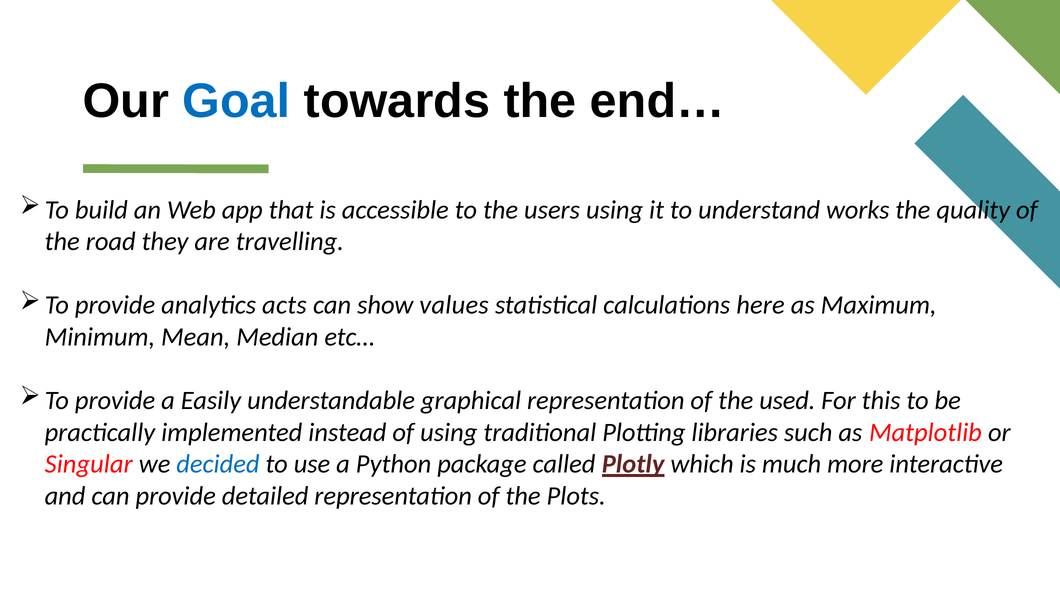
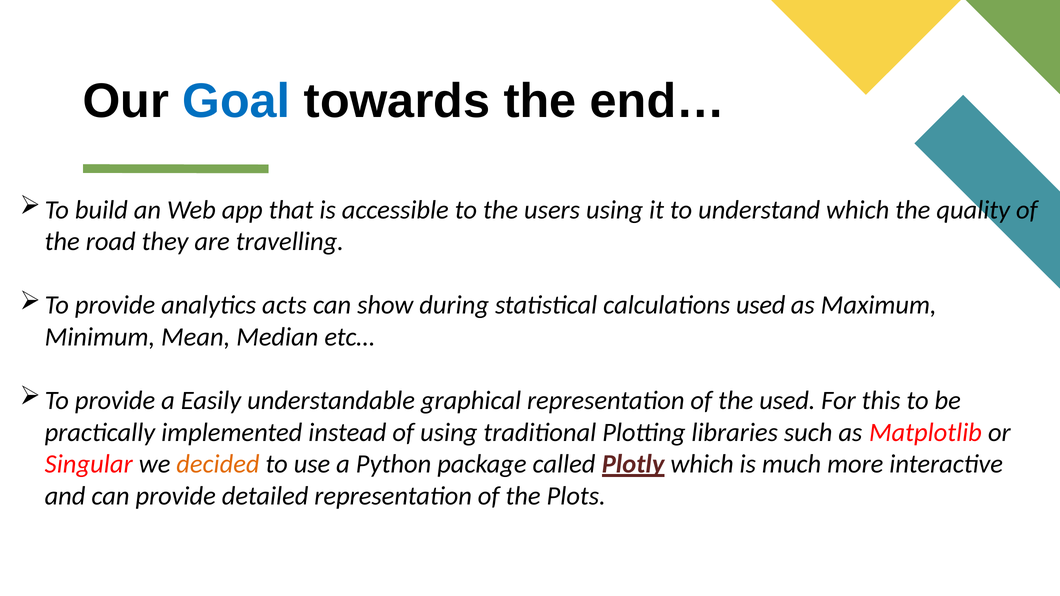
understand works: works -> which (858, 210)
values: values -> during (454, 305)
calculations here: here -> used (761, 305)
decided colour: blue -> orange (218, 464)
